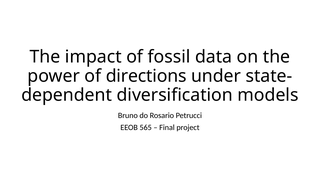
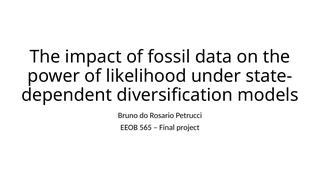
directions: directions -> likelihood (146, 76)
